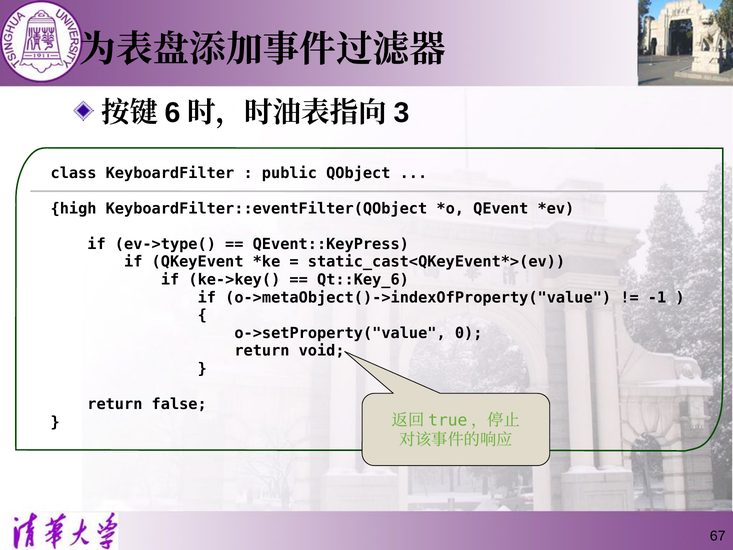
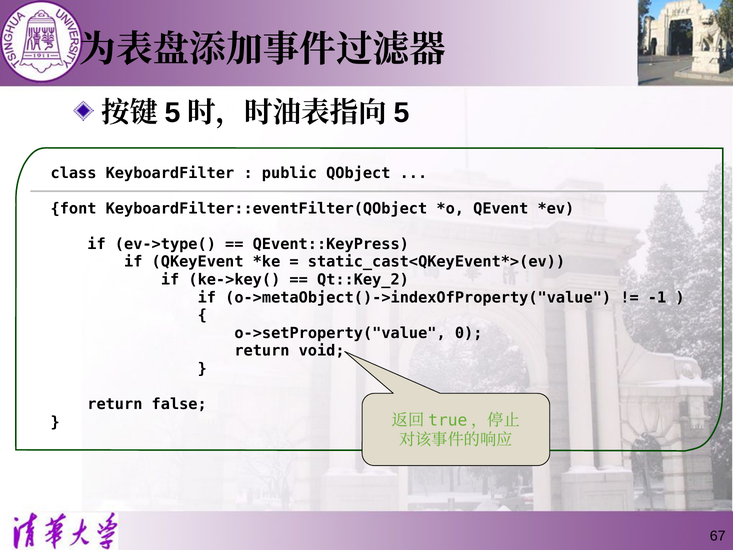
6: 6 -> 5 (173, 113)
3: 3 -> 5 (402, 113)
high: high -> font (74, 209)
Qt::Key_6: Qt::Key_6 -> Qt::Key_2 (363, 280)
